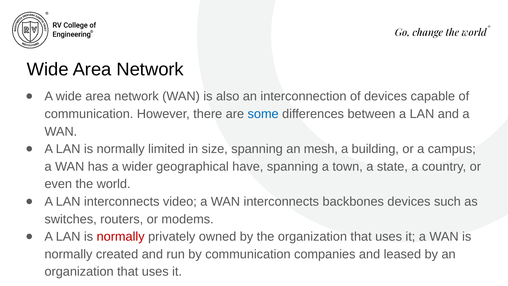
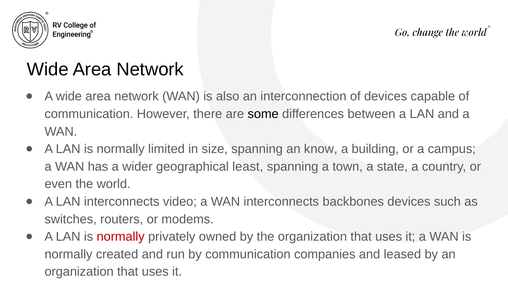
some colour: blue -> black (263, 114)
mesh: mesh -> know (321, 149)
have: have -> least (248, 166)
